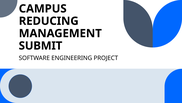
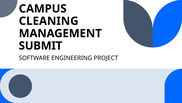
REDUCING: REDUCING -> CLEANING (49, 21)
